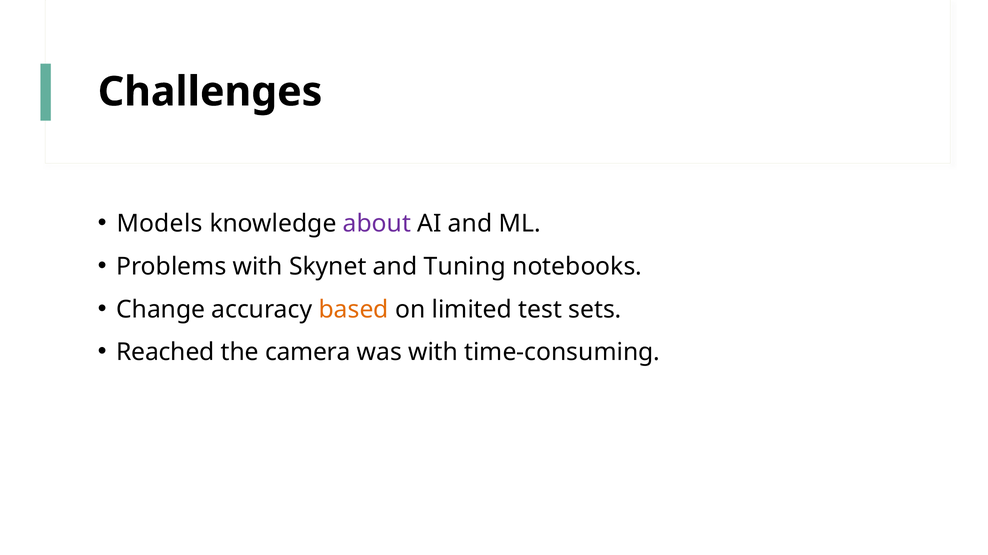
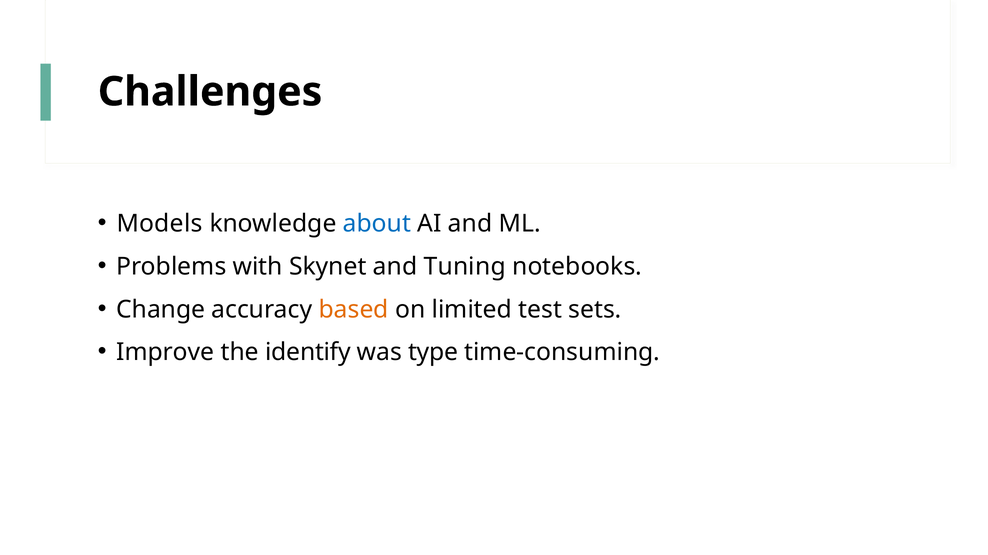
about colour: purple -> blue (377, 224)
Reached: Reached -> Improve (165, 353)
camera: camera -> identify (308, 353)
was with: with -> type (433, 353)
